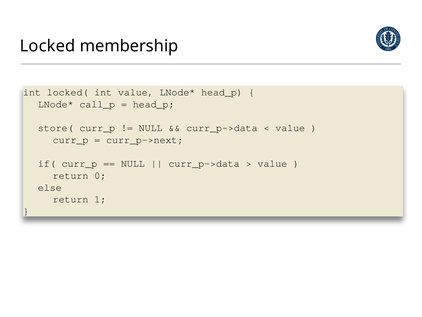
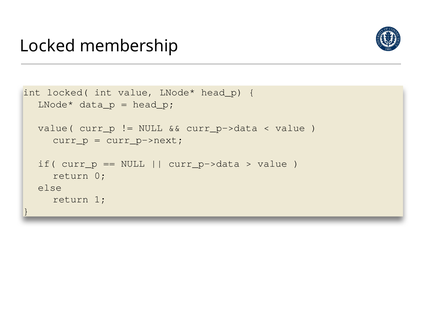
call_p: call_p -> data_p (97, 104)
store(: store( -> value( (56, 128)
